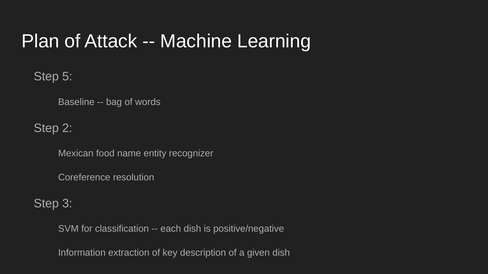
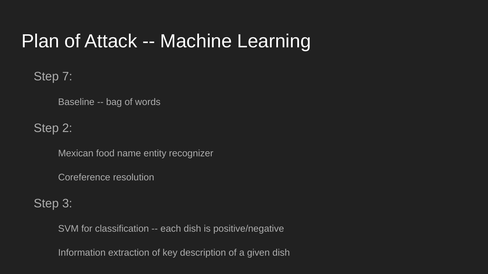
5: 5 -> 7 (67, 77)
